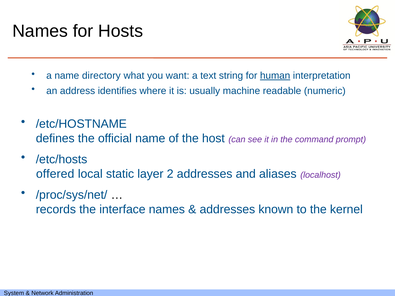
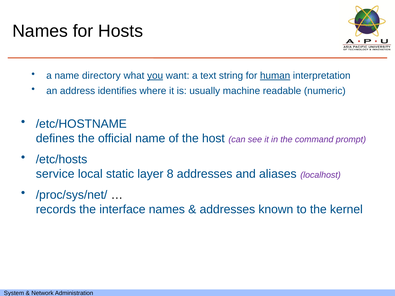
you underline: none -> present (155, 76)
offered: offered -> service (55, 174)
2: 2 -> 8 (170, 174)
